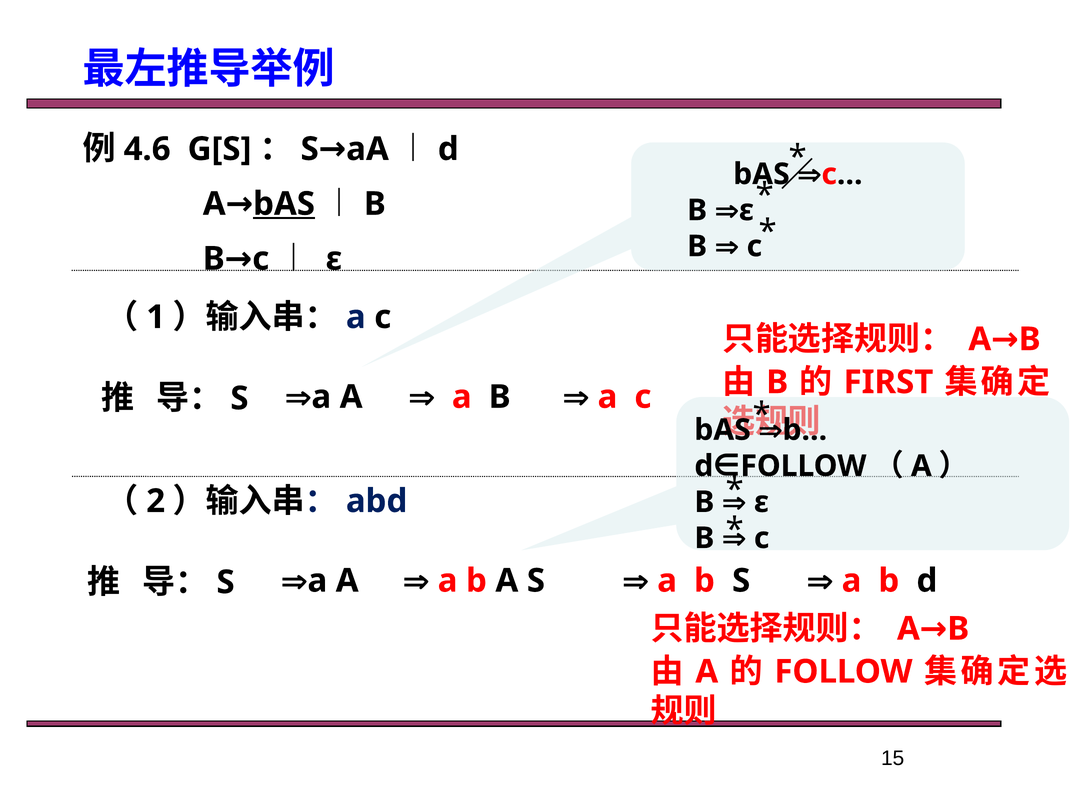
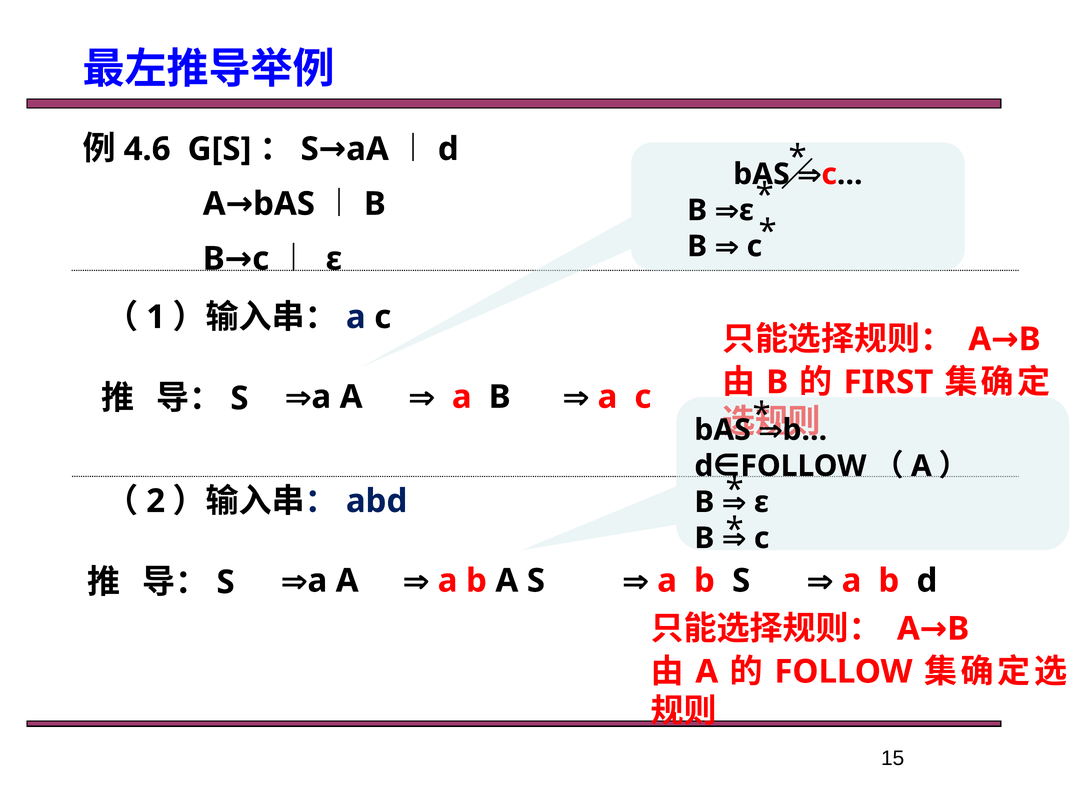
bAS underline: present -> none (284, 204)
